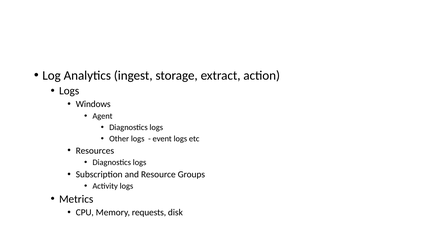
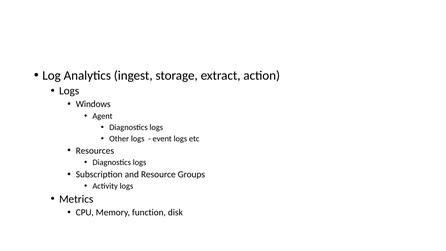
requests: requests -> function (149, 212)
